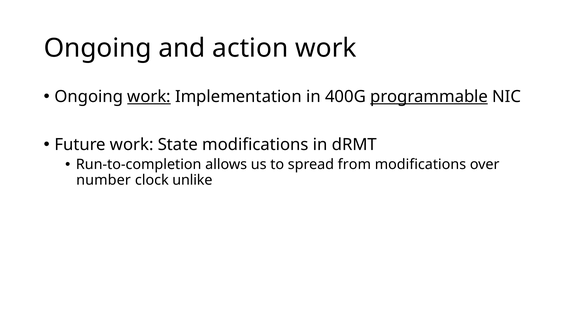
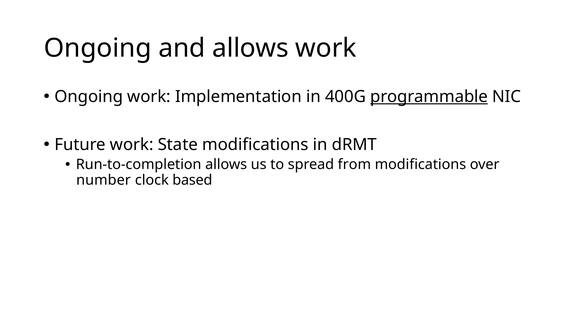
and action: action -> allows (250, 48)
work underline: present -> none (149, 97)
unlike: unlike -> based (192, 180)
